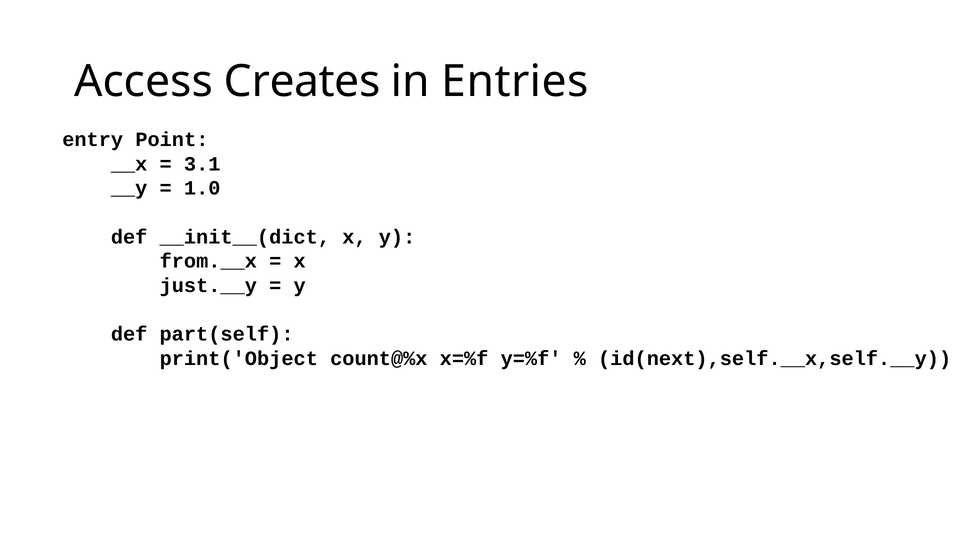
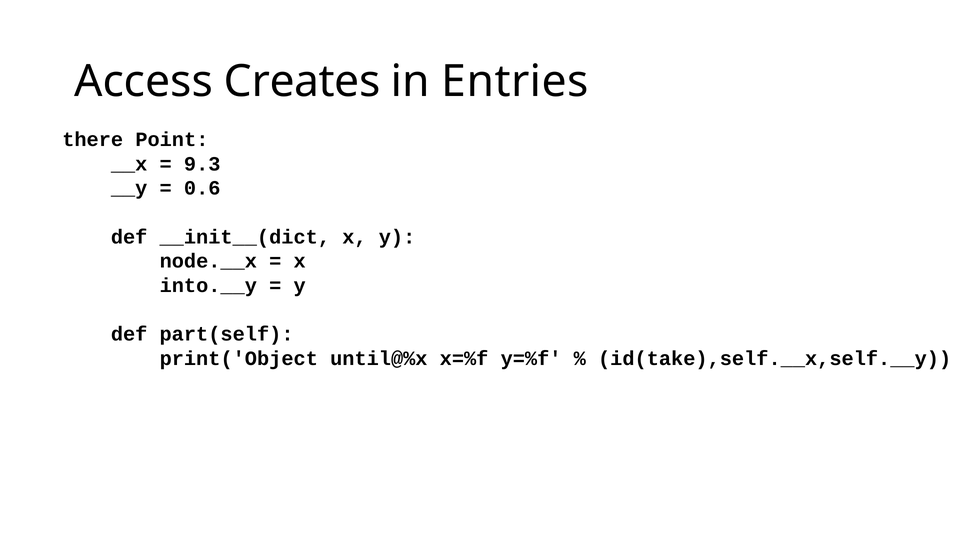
entry: entry -> there (93, 140)
3.1: 3.1 -> 9.3 (202, 164)
1.0: 1.0 -> 0.6 (202, 188)
from.__x: from.__x -> node.__x (208, 261)
just.__y: just.__y -> into.__y (208, 285)
count@%x: count@%x -> until@%x (379, 358)
id(next),self.__x,self.__y: id(next),self.__x,self.__y -> id(take),self.__x,self.__y (775, 358)
